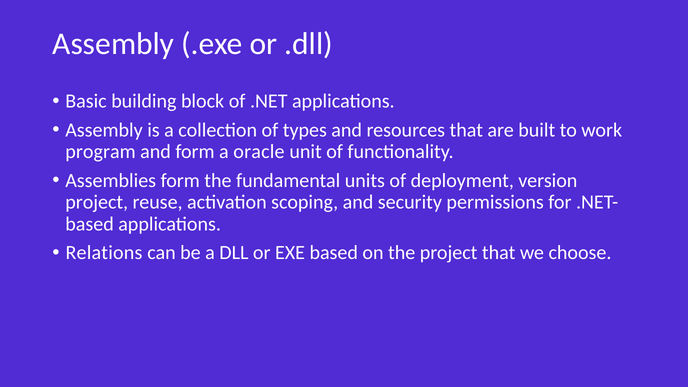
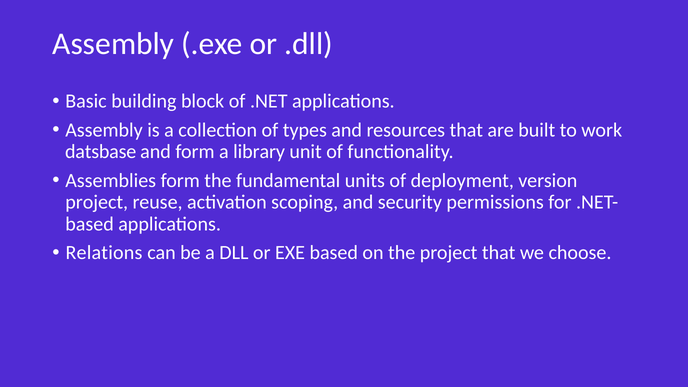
program: program -> datsbase (101, 152)
oracle: oracle -> library (259, 152)
